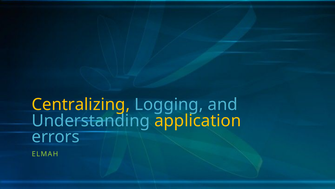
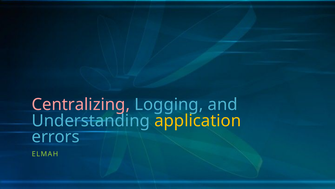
Centralizing colour: yellow -> pink (81, 104)
